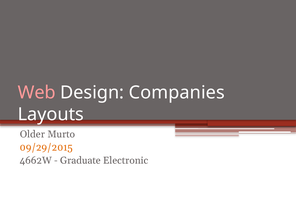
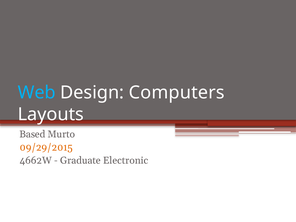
Web colour: pink -> light blue (37, 93)
Companies: Companies -> Computers (177, 93)
Older: Older -> Based (32, 134)
